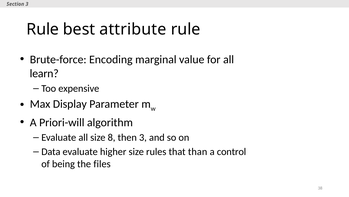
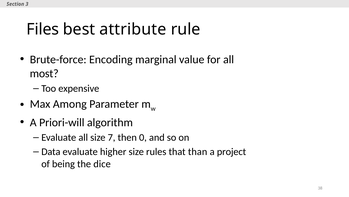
Rule: Rule -> Files (43, 29)
learn: learn -> most (44, 73)
Display: Display -> Among (70, 104)
8: 8 -> 7 (112, 137)
then 3: 3 -> 0 (143, 137)
control: control -> project (231, 151)
files: files -> dice (102, 163)
